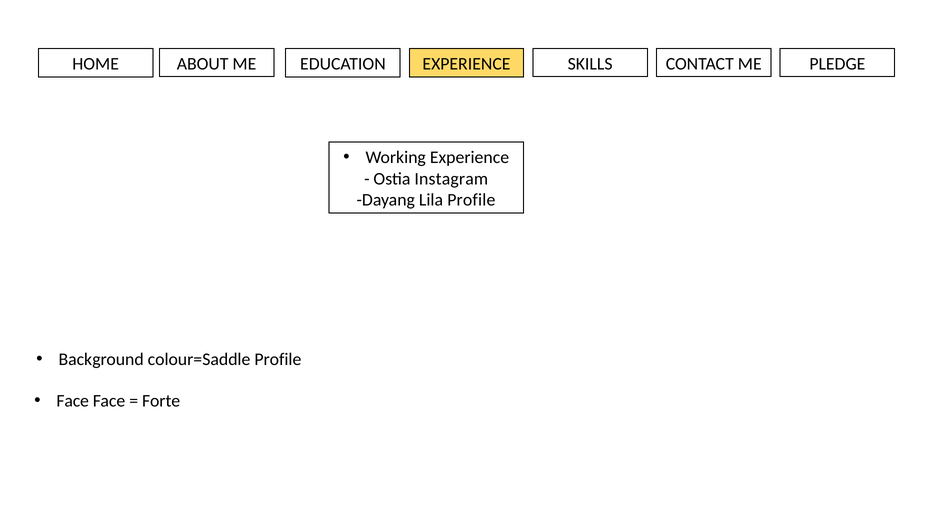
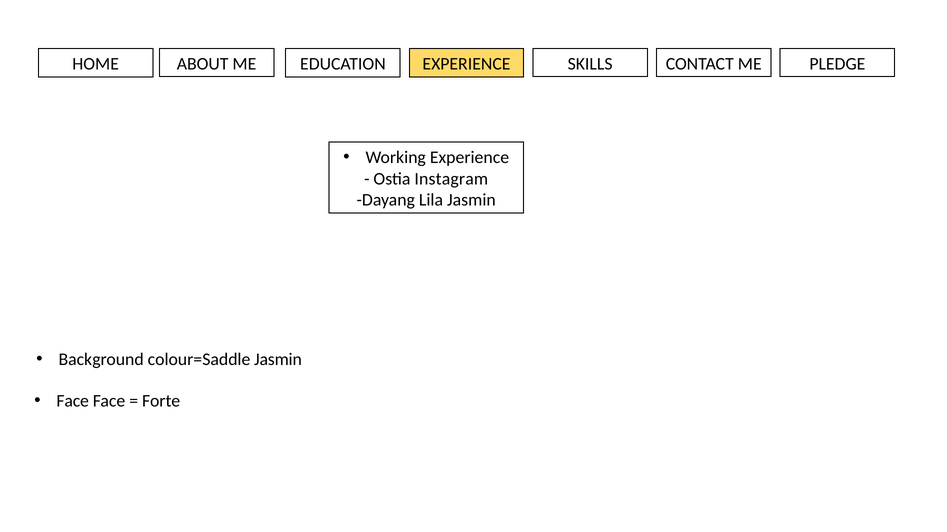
Lila Profile: Profile -> Jasmin (471, 200)
colour=Saddle Profile: Profile -> Jasmin (278, 360)
